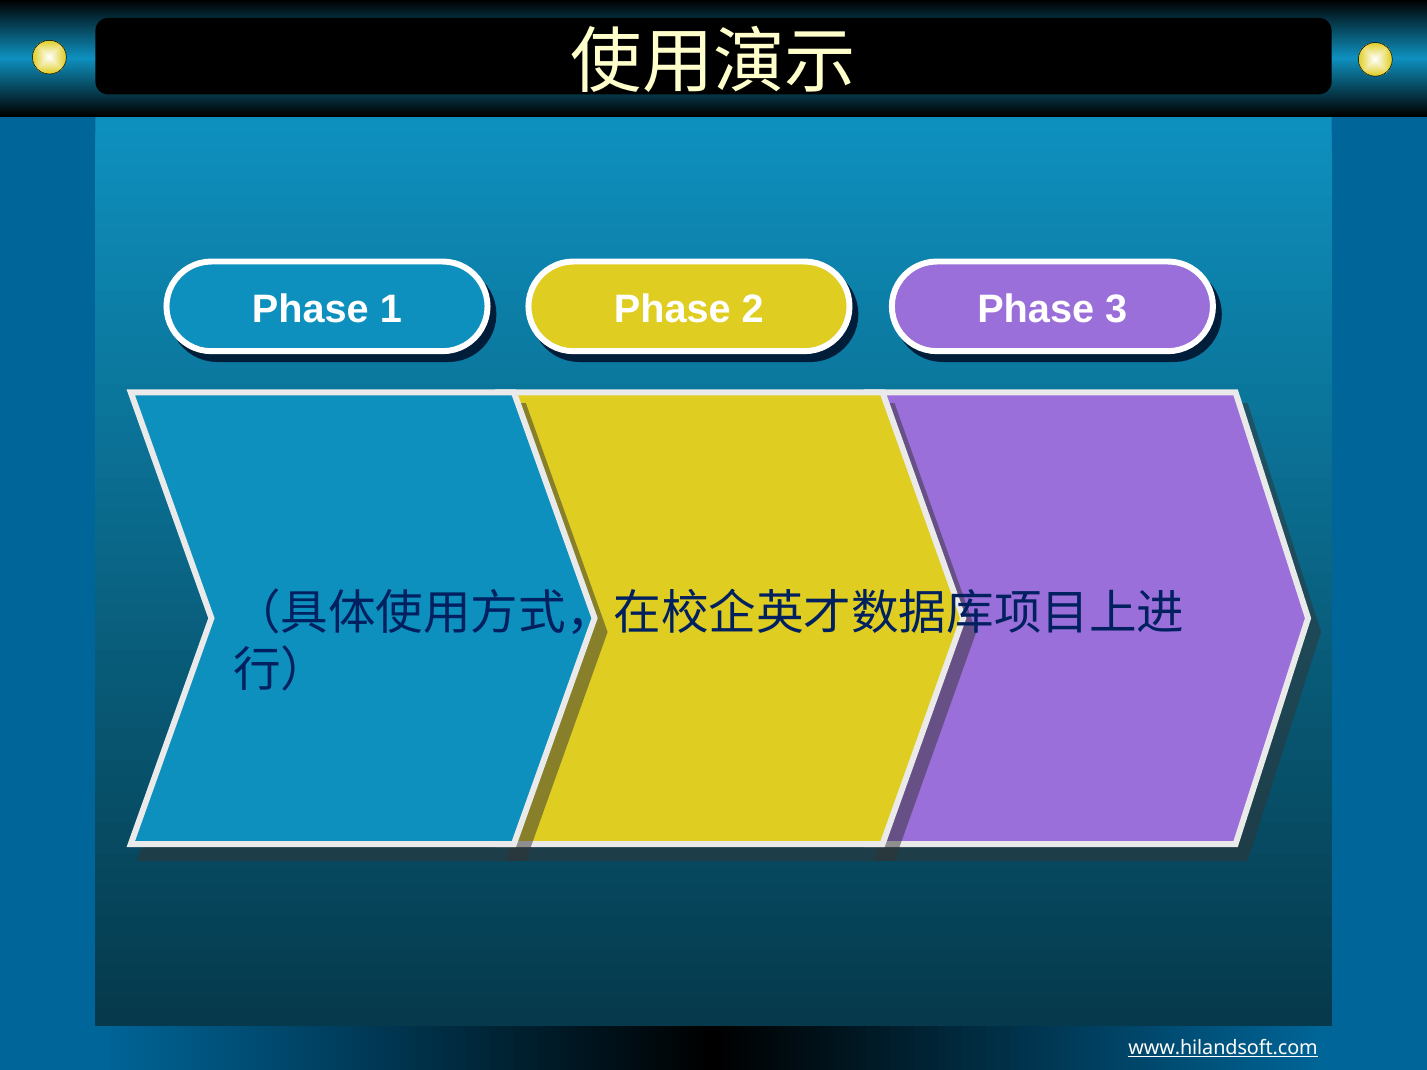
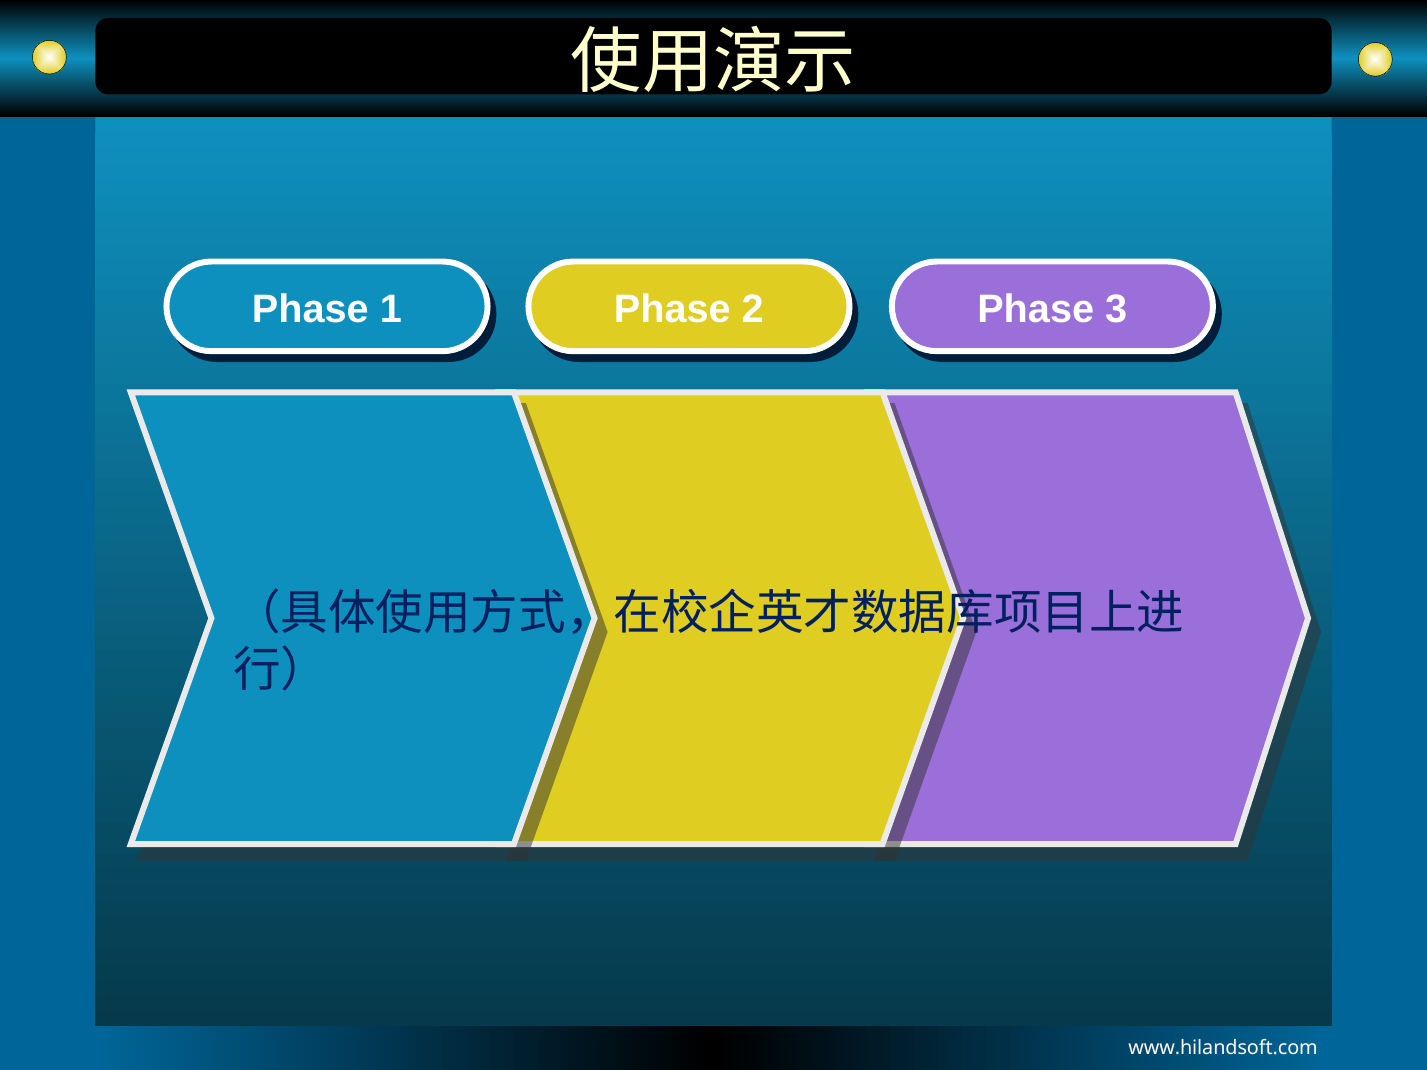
www.hilandsoft.com underline: present -> none (1223, 1048)
